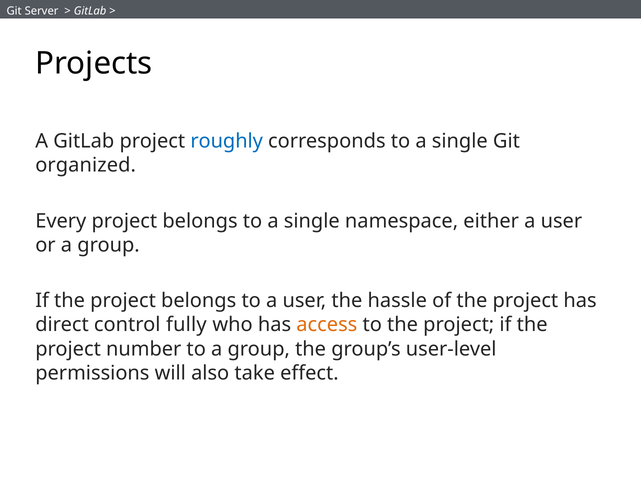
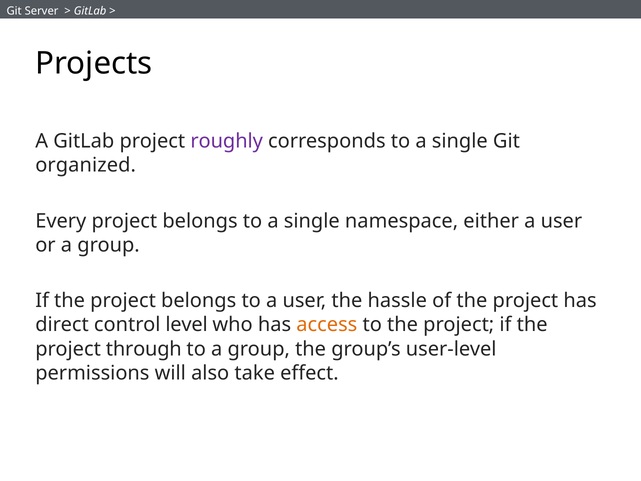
roughly colour: blue -> purple (227, 141)
fully: fully -> level (187, 325)
number: number -> through (144, 349)
